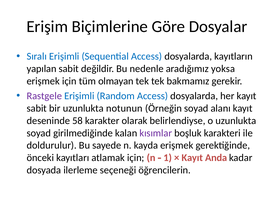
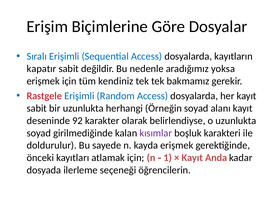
yapılan: yapılan -> kapatır (42, 69)
olmayan: olmayan -> kendiniz (116, 81)
Rastgele colour: purple -> red (44, 96)
notunun: notunun -> herhangi (124, 108)
58: 58 -> 92 (78, 120)
